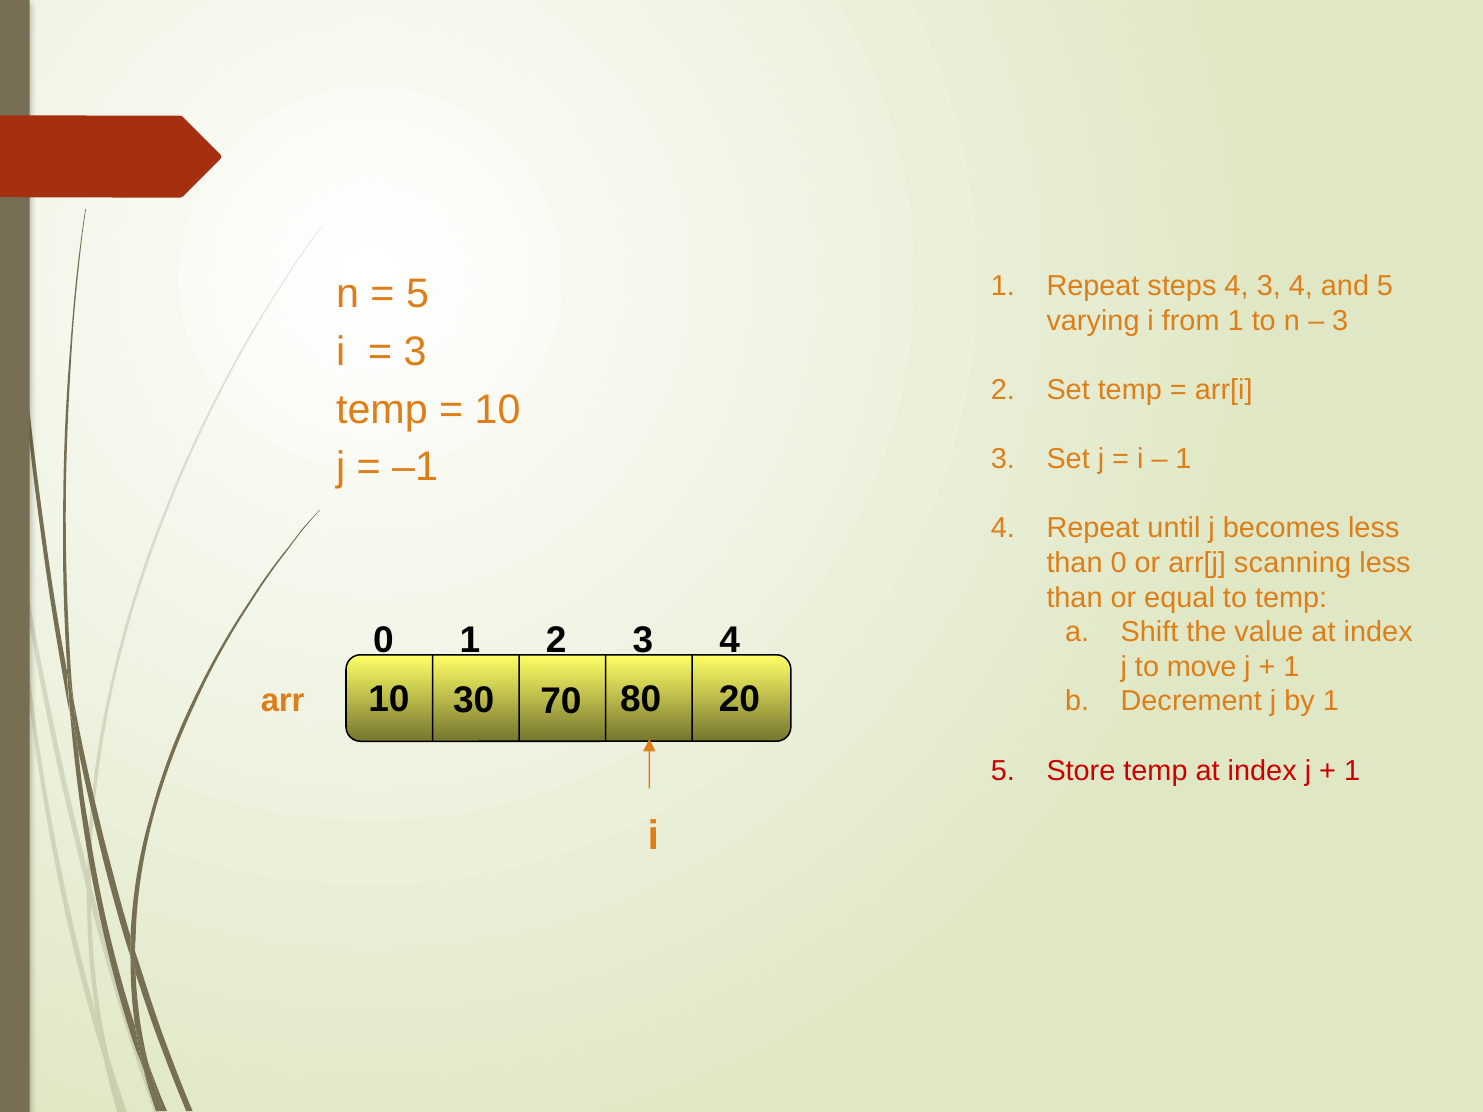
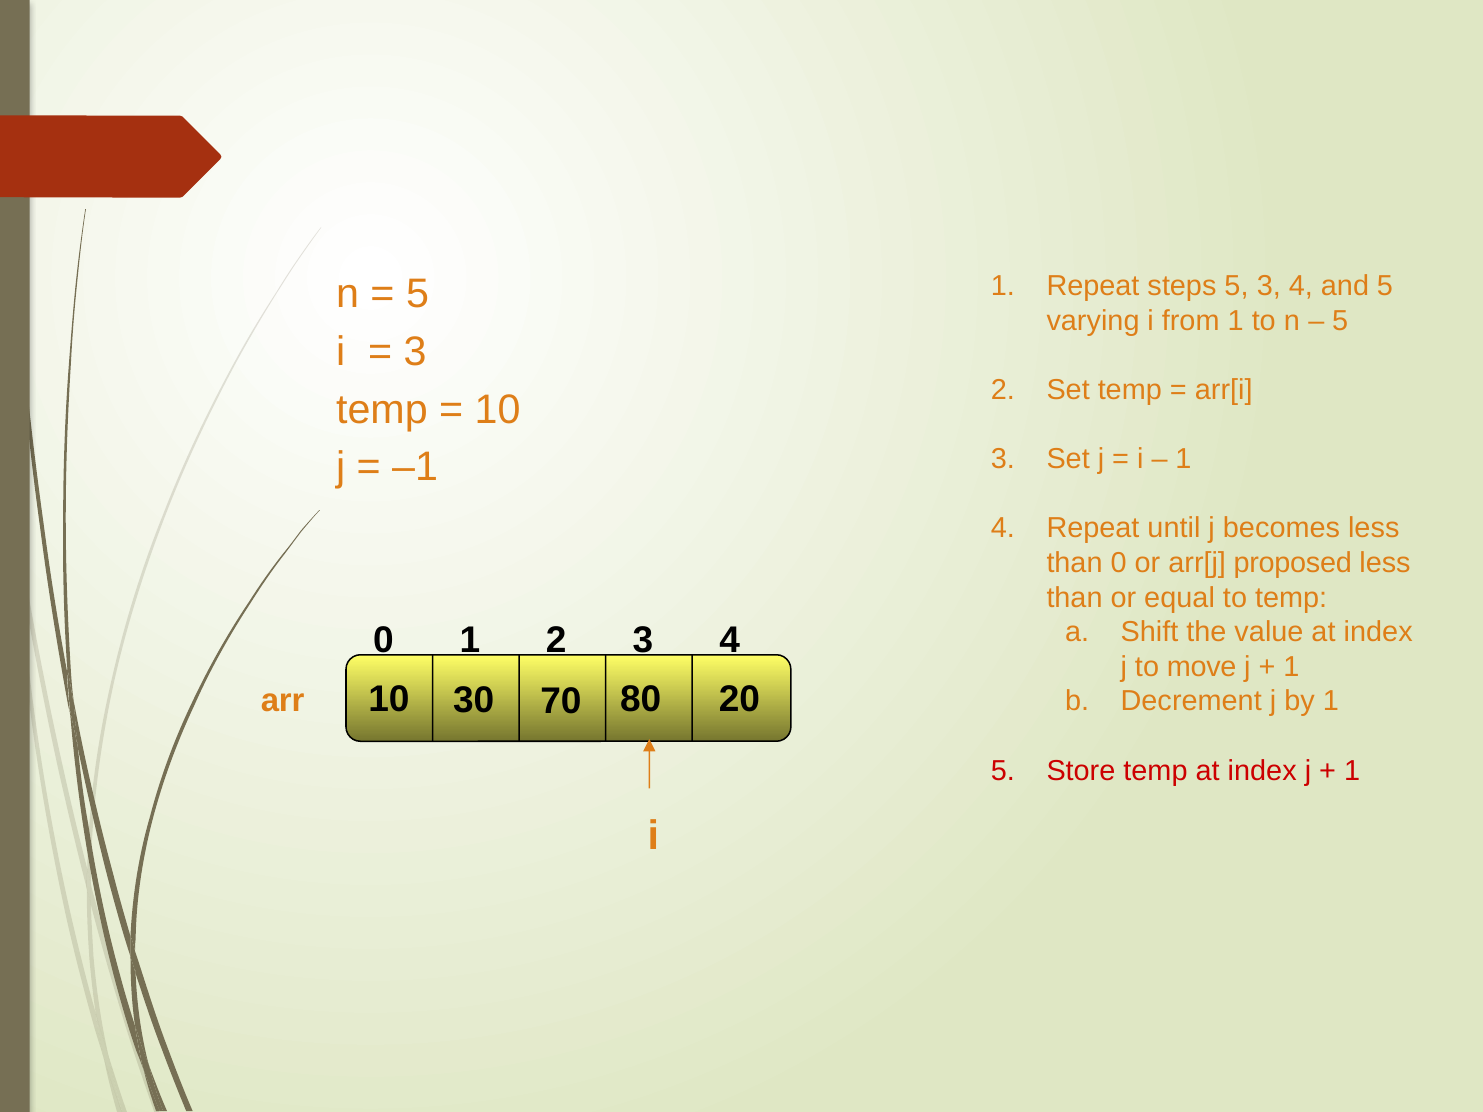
steps 4: 4 -> 5 (1237, 286)
3: 3 -> 5 (1340, 321)
scanning: scanning -> proposed (1293, 563)
